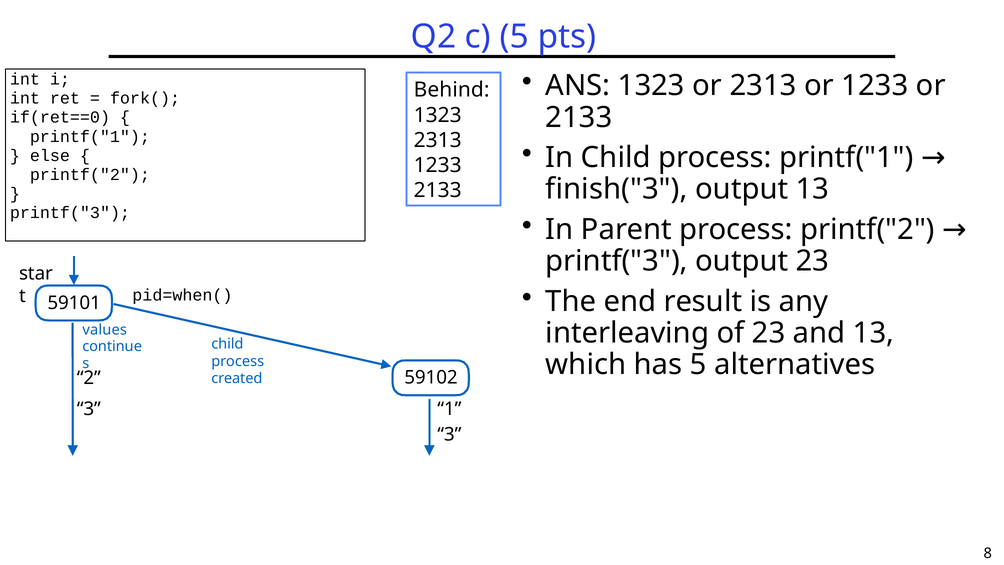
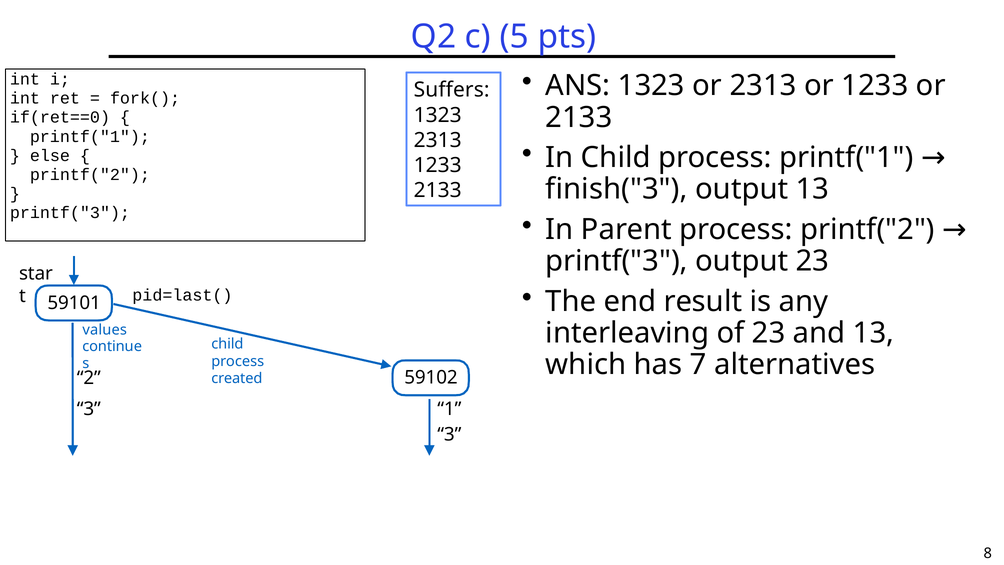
Behind: Behind -> Suffers (452, 90)
pid=when(: pid=when( -> pid=last( (182, 295)
has 5: 5 -> 7 (698, 365)
